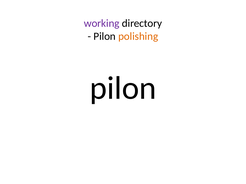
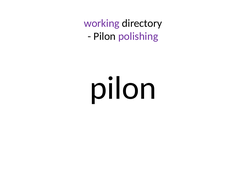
polishing colour: orange -> purple (138, 36)
